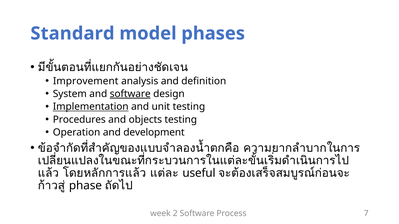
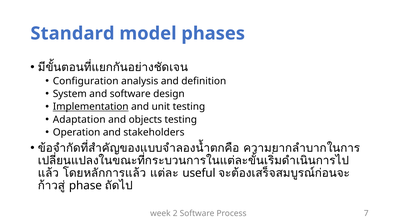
Improvement: Improvement -> Configuration (86, 81)
software underline: present -> none (130, 94)
Procedures: Procedures -> Adaptation (79, 120)
development: development -> stakeholders (154, 133)
